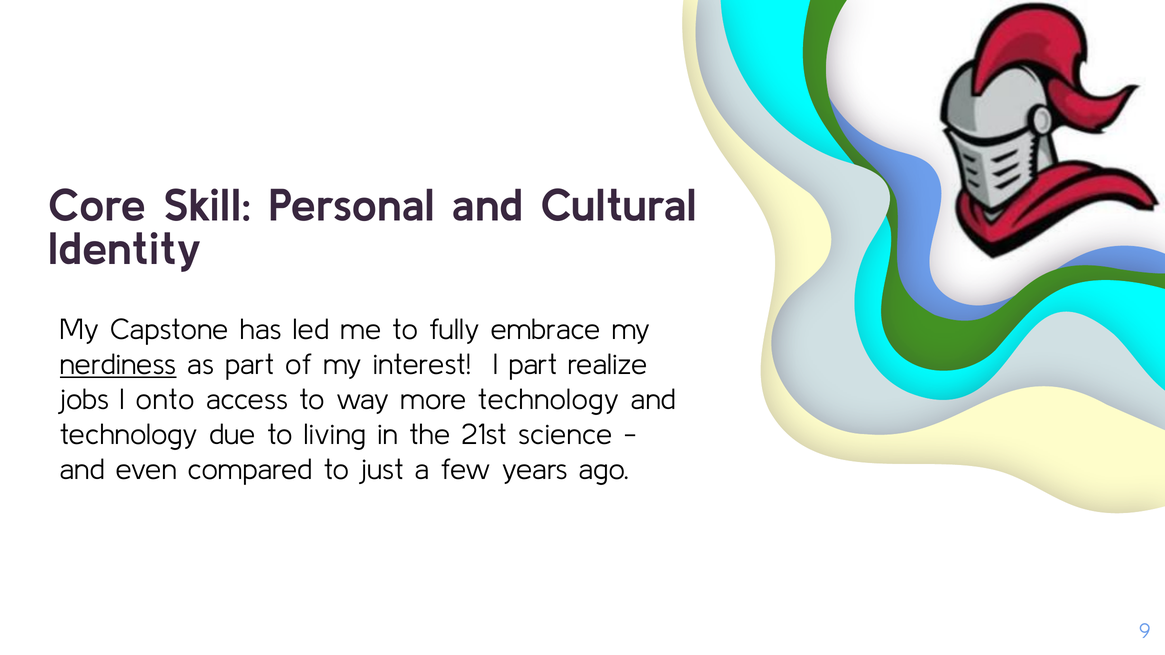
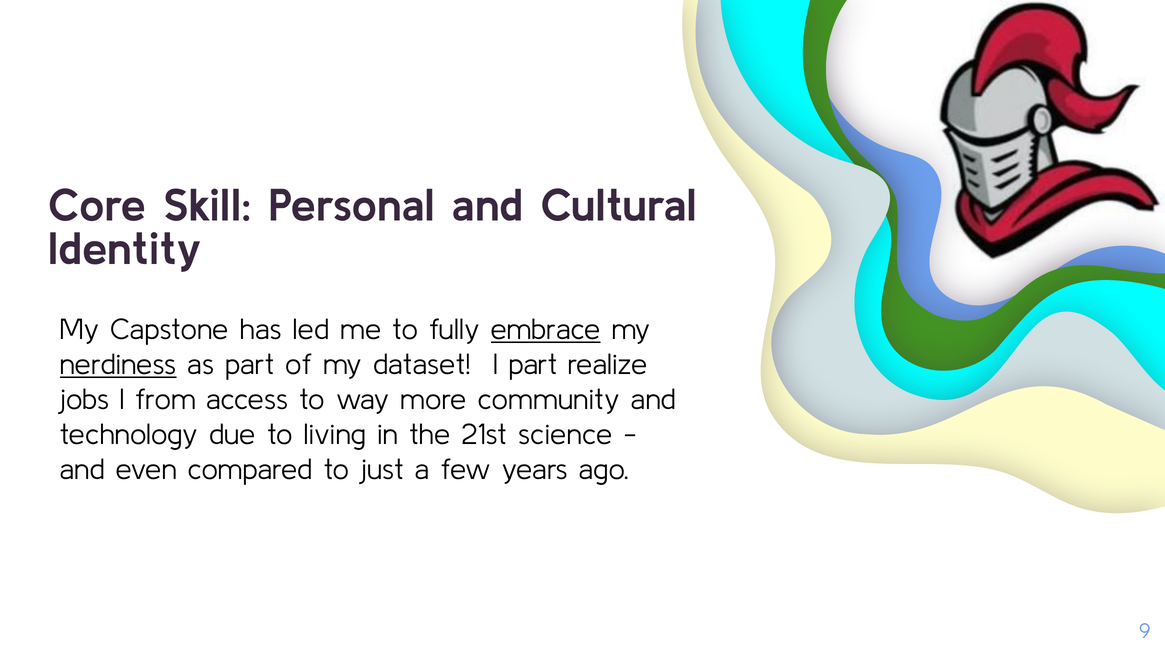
embrace underline: none -> present (546, 330)
interest: interest -> dataset (422, 365)
onto: onto -> from (165, 400)
more technology: technology -> community (549, 400)
